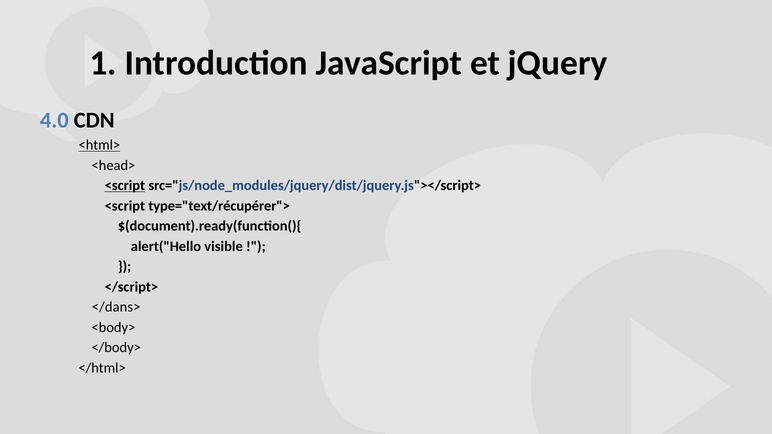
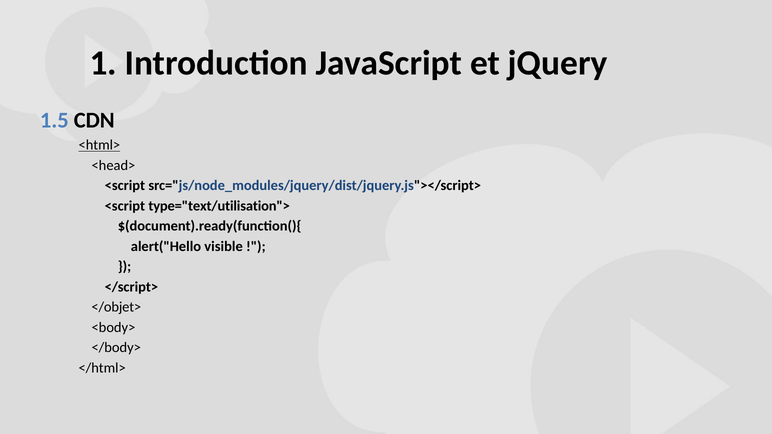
4.0: 4.0 -> 1.5 (54, 121)
<script underline: present -> none (125, 186)
type="text/récupérer">: type="text/récupérer"> -> type="text/utilisation"> (219, 206)
</dans>: </dans> -> </objet> (116, 307)
